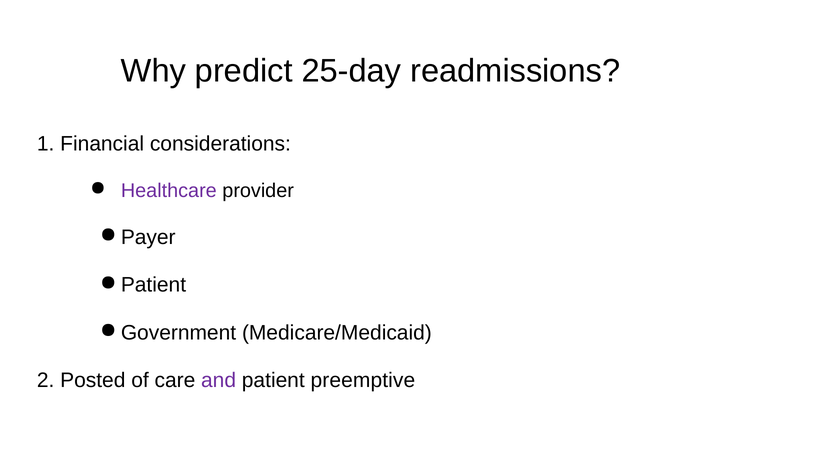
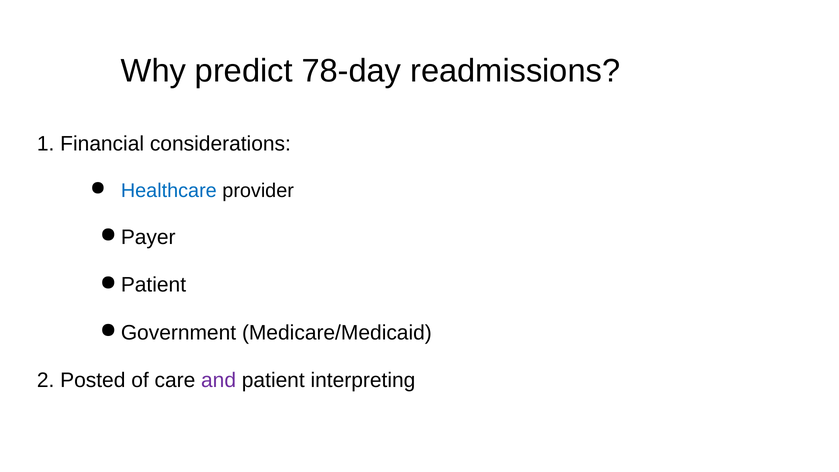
25-day: 25-day -> 78-day (351, 71)
Healthcare colour: purple -> blue (169, 190)
preemptive: preemptive -> interpreting (363, 380)
